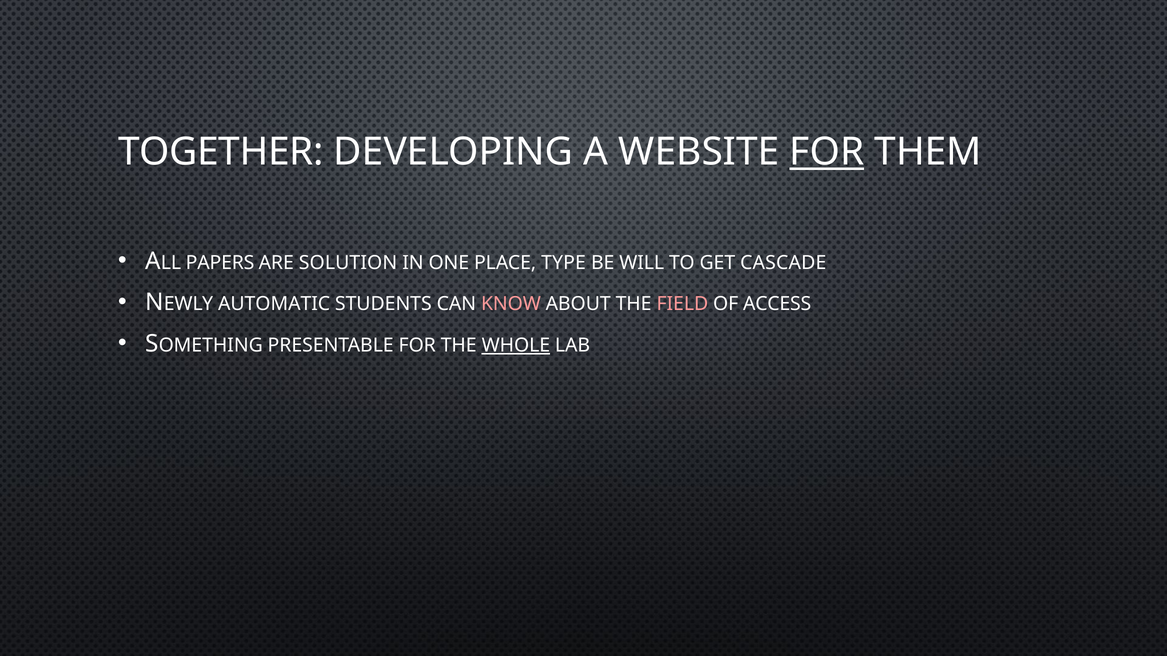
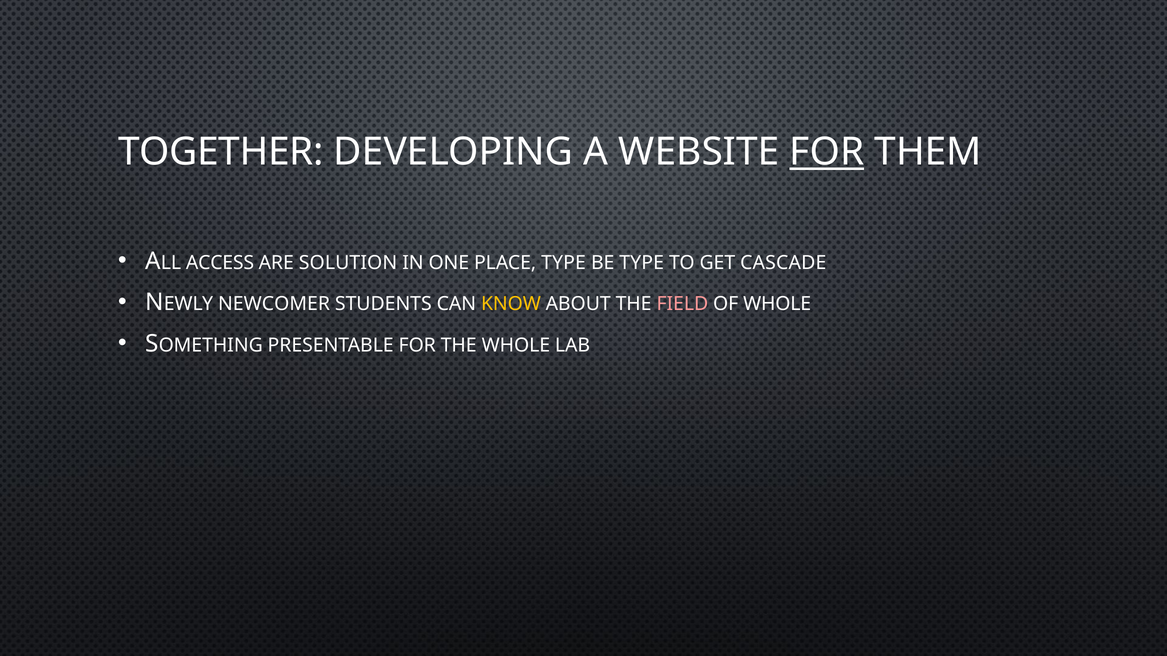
PAPERS: PAPERS -> ACCESS (220, 263)
BE WILL: WILL -> TYPE (642, 263)
AUTOMATIC: AUTOMATIC -> NEWCOMER (274, 304)
KNOW colour: pink -> yellow (511, 304)
OF ACCESS: ACCESS -> WHOLE (777, 304)
WHOLE underline: present -> none (516, 346)
